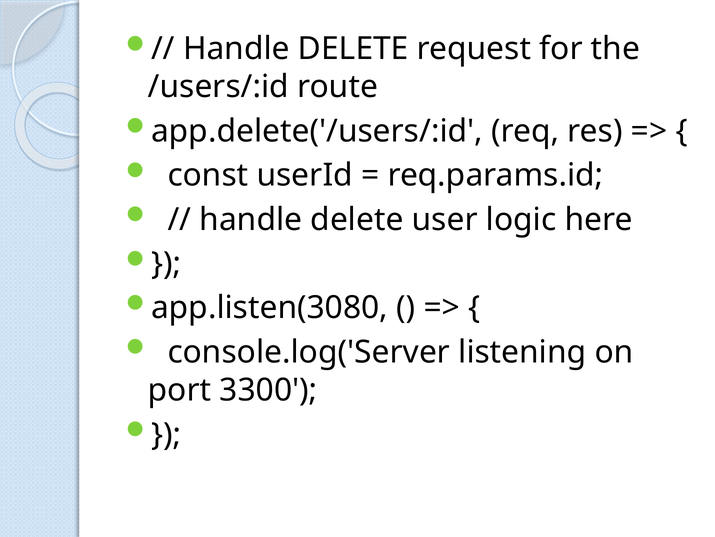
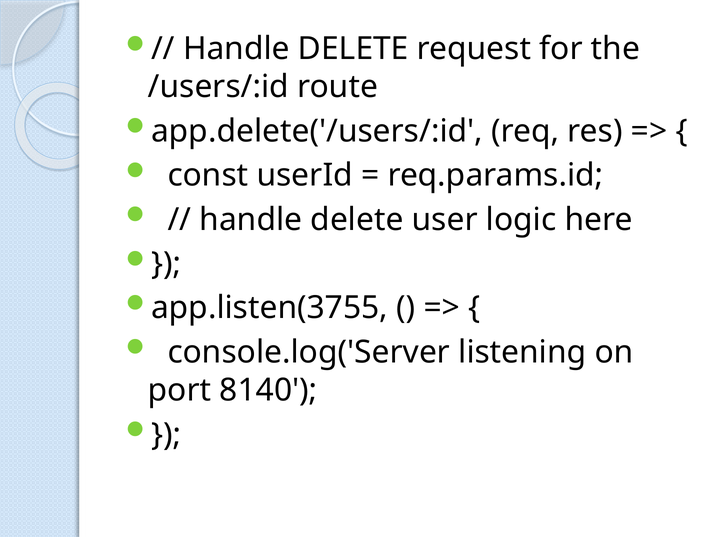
app.listen(3080: app.listen(3080 -> app.listen(3755 (270, 308)
3300: 3300 -> 8140 (268, 390)
